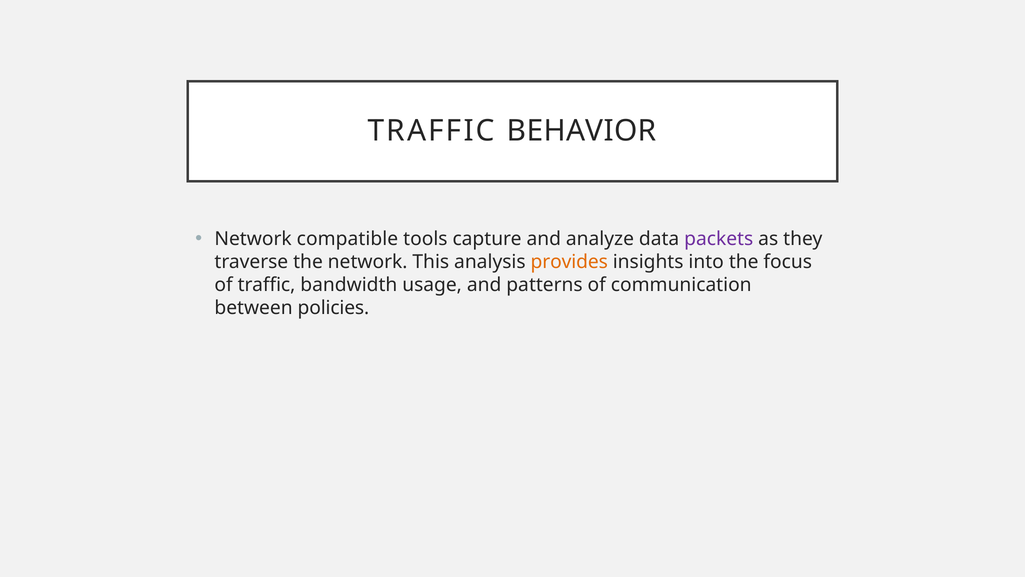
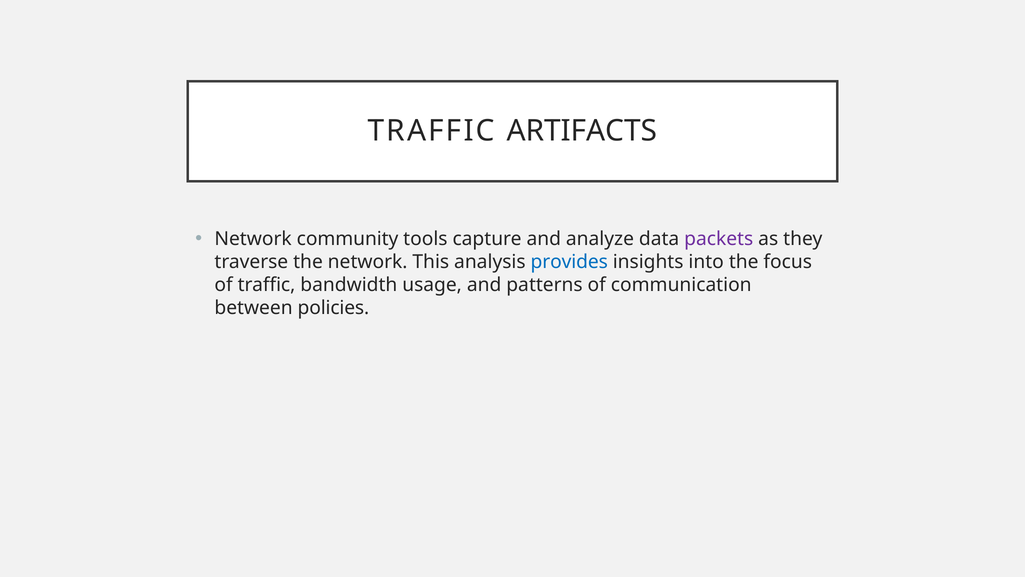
BEHAVIOR: BEHAVIOR -> ARTIFACTS (582, 131)
compatible: compatible -> community (348, 239)
provides colour: orange -> blue (569, 262)
